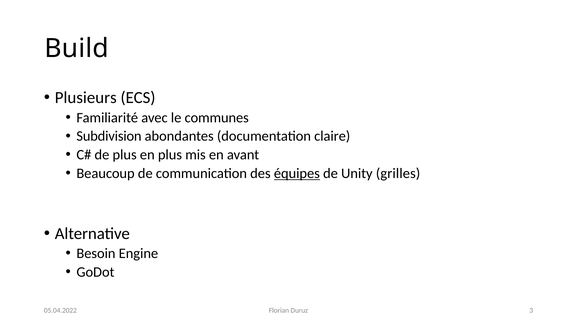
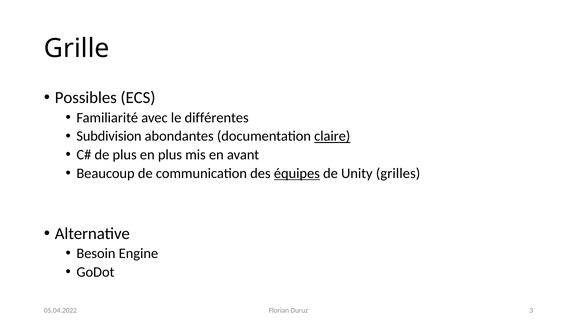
Build: Build -> Grille (77, 48)
Plusieurs: Plusieurs -> Possibles (86, 98)
communes: communes -> différentes (217, 117)
claire underline: none -> present (332, 136)
